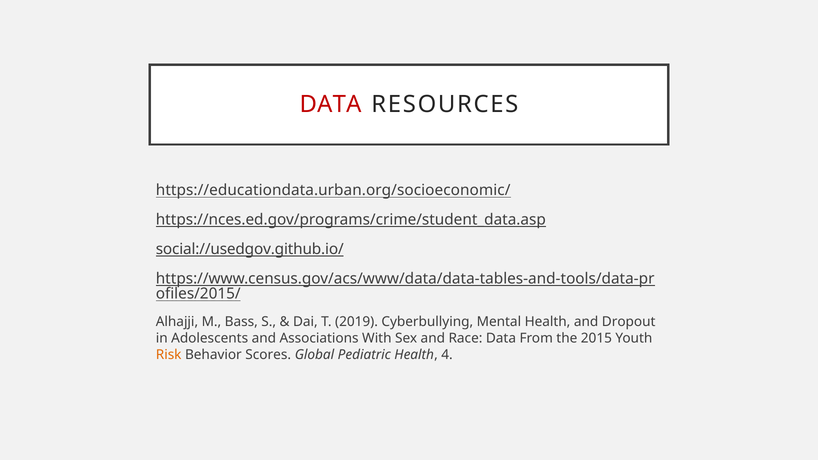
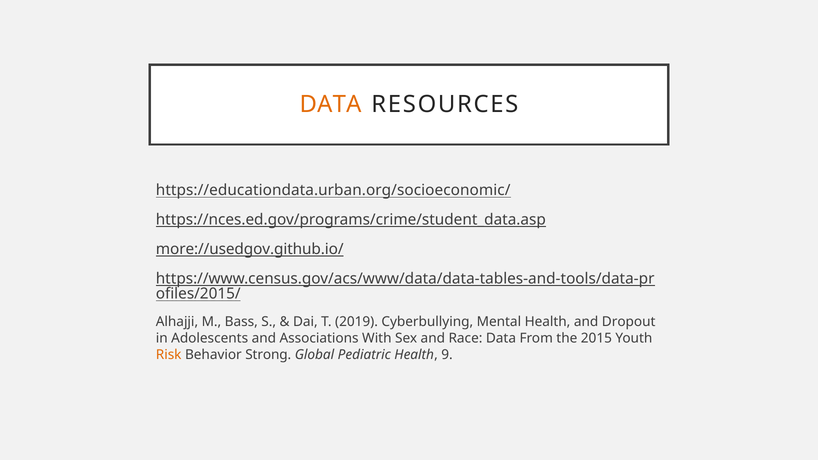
DATA colour: red -> orange (331, 104)
social://usedgov.github.io/: social://usedgov.github.io/ -> more://usedgov.github.io/ (250, 249)
Scores: Scores -> Strong (268, 355)
4: 4 -> 9 (447, 355)
